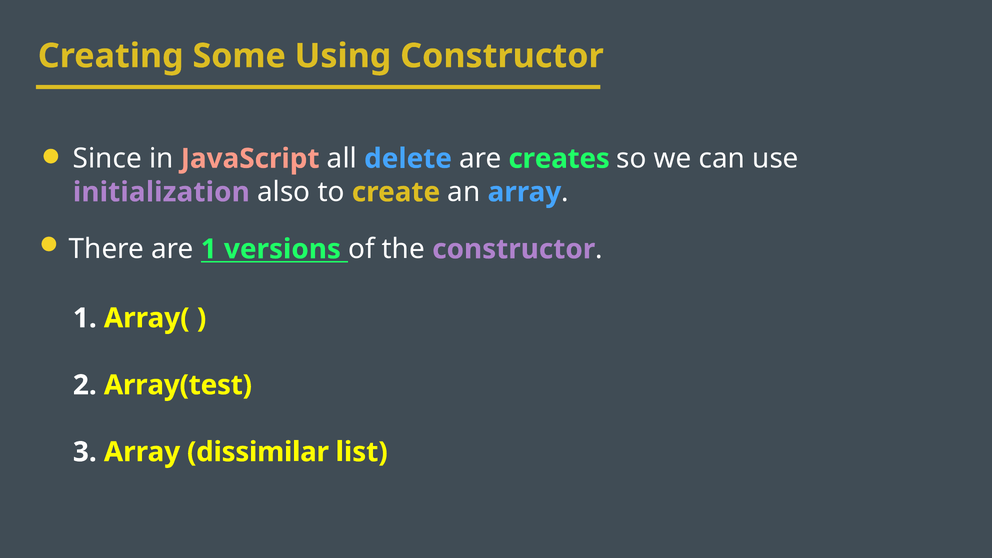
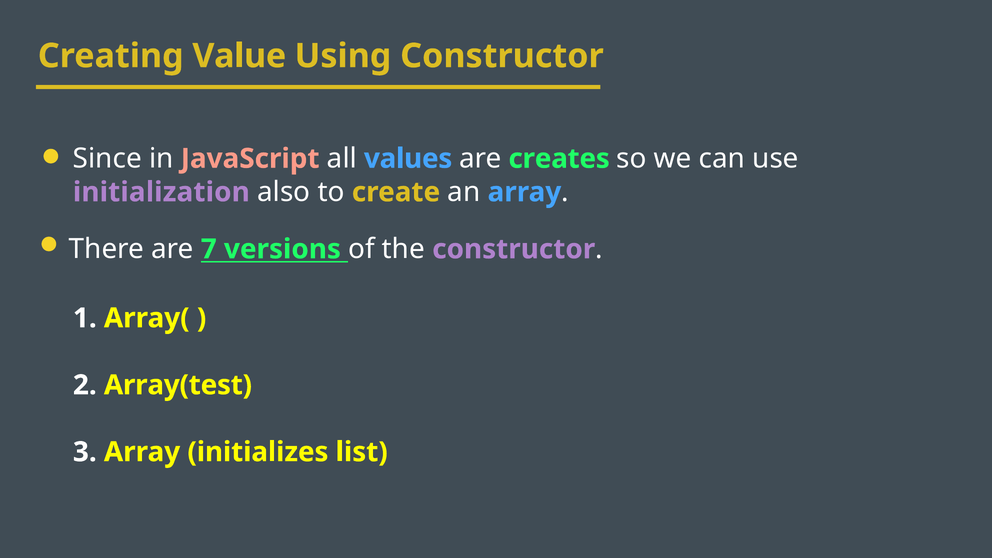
Some: Some -> Value (239, 56)
delete: delete -> values (408, 159)
are 1: 1 -> 7 (209, 249)
dissimilar: dissimilar -> initializes (258, 452)
